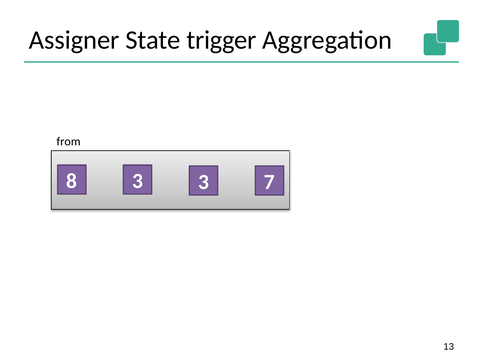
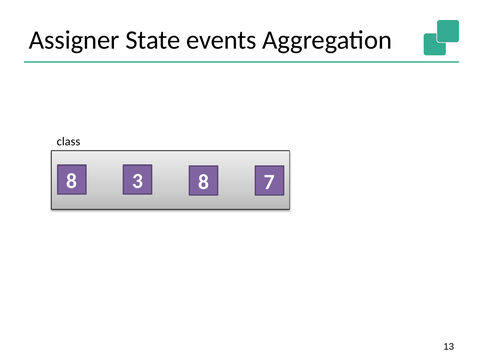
trigger: trigger -> events (221, 40)
from: from -> class (68, 141)
3 3: 3 -> 8 (203, 182)
